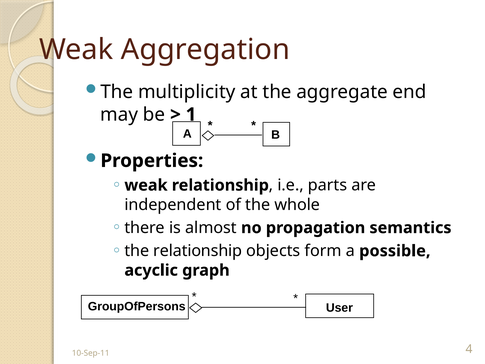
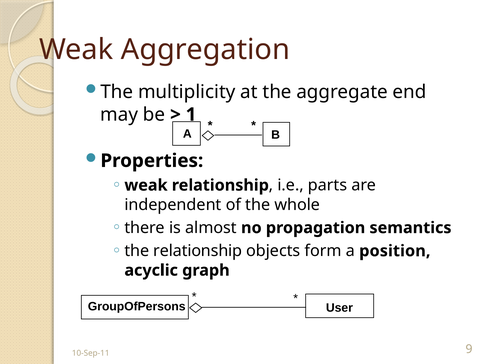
possible: possible -> position (395, 251)
4: 4 -> 9 (469, 349)
